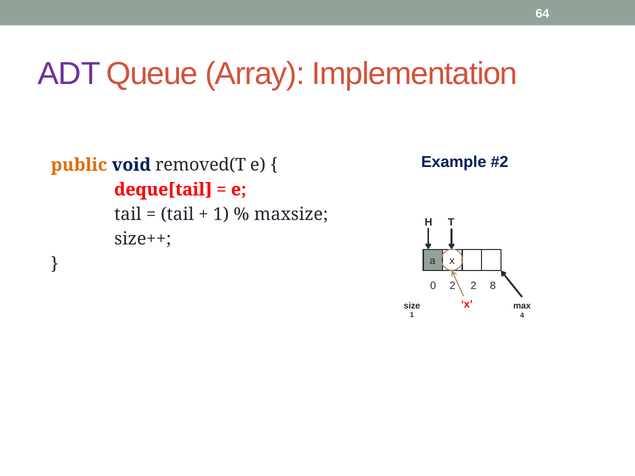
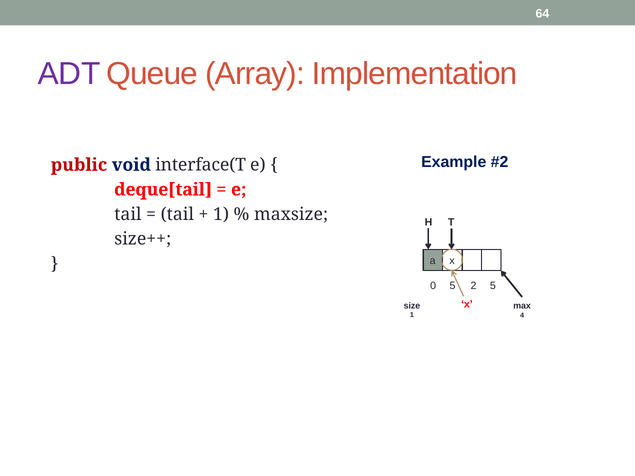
public colour: orange -> red (79, 165)
removed(T: removed(T -> interface(T (201, 165)
0 2: 2 -> 5 (453, 286)
2 8: 8 -> 5 (493, 286)
